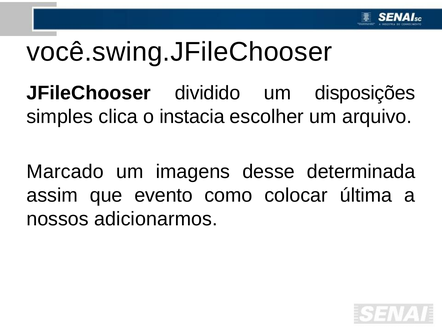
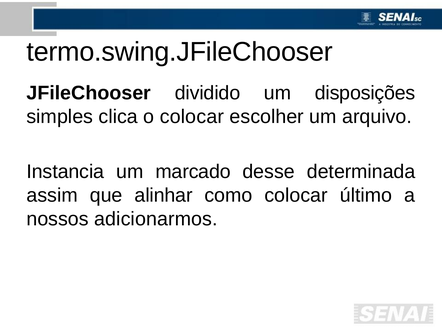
você.swing.JFileChooser: você.swing.JFileChooser -> termo.swing.JFileChooser (180, 52)
o instacia: instacia -> colocar (192, 116)
Marcado: Marcado -> Instancia (65, 171)
imagens: imagens -> marcado (193, 171)
evento: evento -> alinhar (164, 195)
última: última -> último (366, 195)
